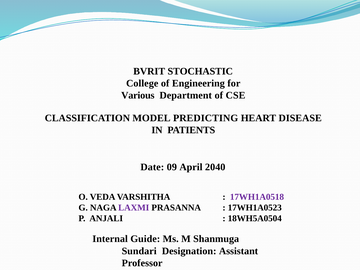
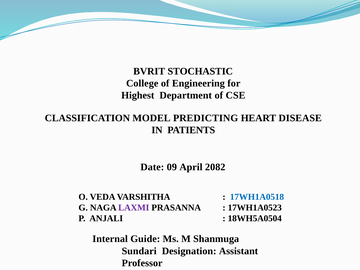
Various: Various -> Highest (138, 95)
2040: 2040 -> 2082 (215, 167)
17WH1A0518 colour: purple -> blue (257, 197)
